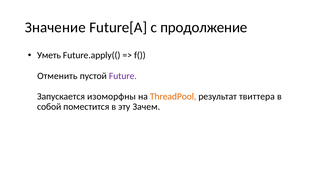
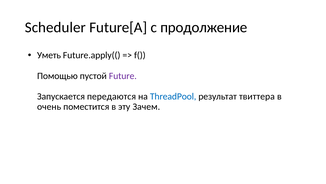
Значение: Значение -> Scheduler (55, 27)
Отменить: Отменить -> Помощью (57, 76)
изоморфны: изоморфны -> передаются (111, 96)
ThreadPool colour: orange -> blue (173, 96)
собой: собой -> очень (49, 106)
